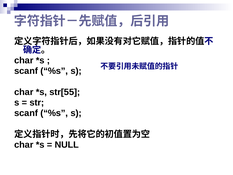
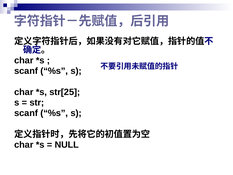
str[55: str[55 -> str[25 (65, 92)
